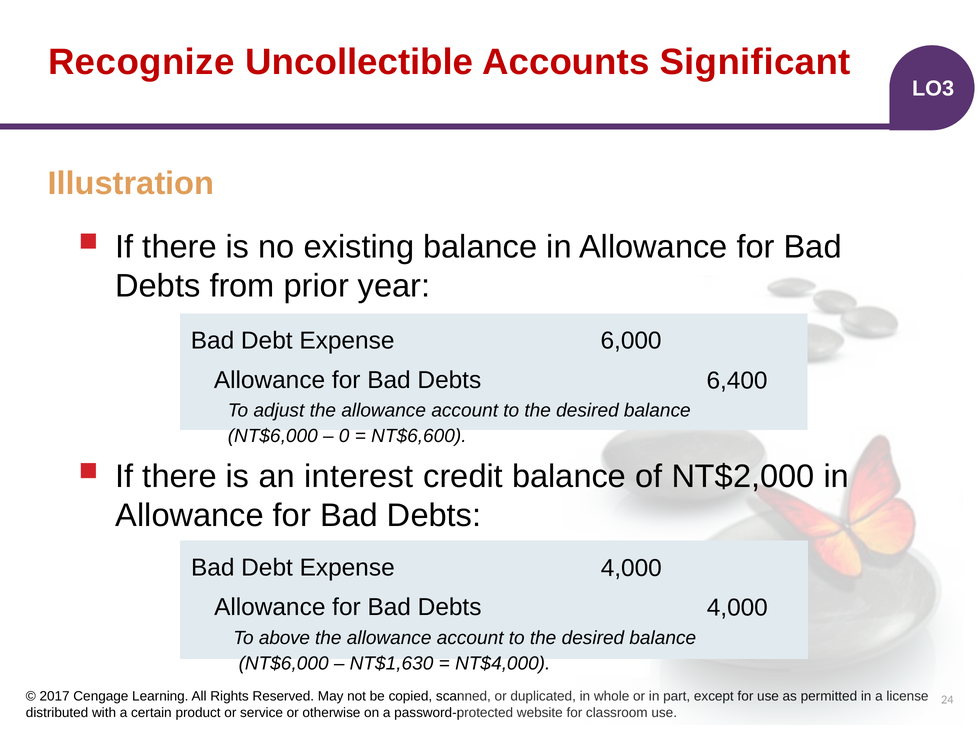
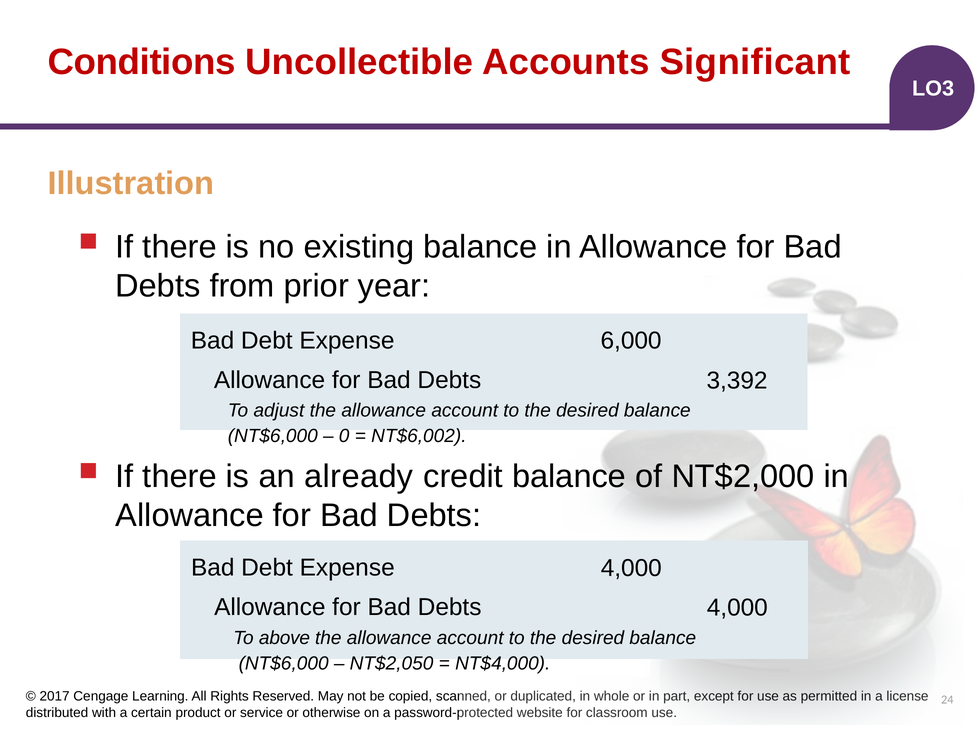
Recognize: Recognize -> Conditions (142, 62)
6,400: 6,400 -> 3,392 (737, 381)
NT$6,600: NT$6,600 -> NT$6,002 (419, 436)
interest: interest -> already (359, 477)
NT$1,630: NT$1,630 -> NT$2,050 (392, 664)
